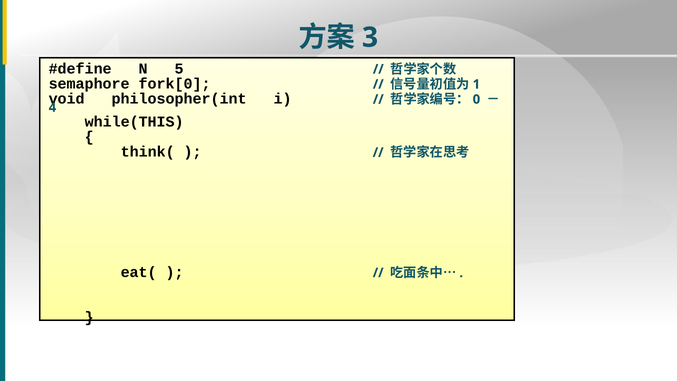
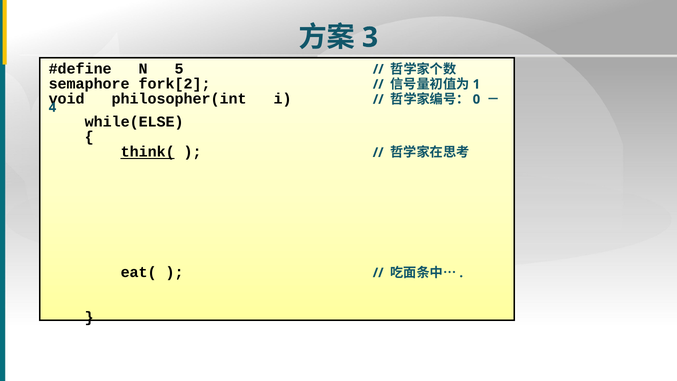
fork[0: fork[0 -> fork[2 (175, 84)
while(THIS: while(THIS -> while(ELSE (134, 122)
think( underline: none -> present (148, 152)
